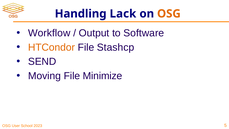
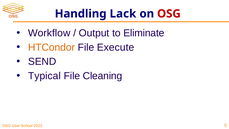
OSG colour: orange -> red (169, 14)
Software: Software -> Eliminate (144, 33)
Stashcp: Stashcp -> Execute (116, 47)
Moving: Moving -> Typical (44, 76)
Minimize: Minimize -> Cleaning (102, 76)
